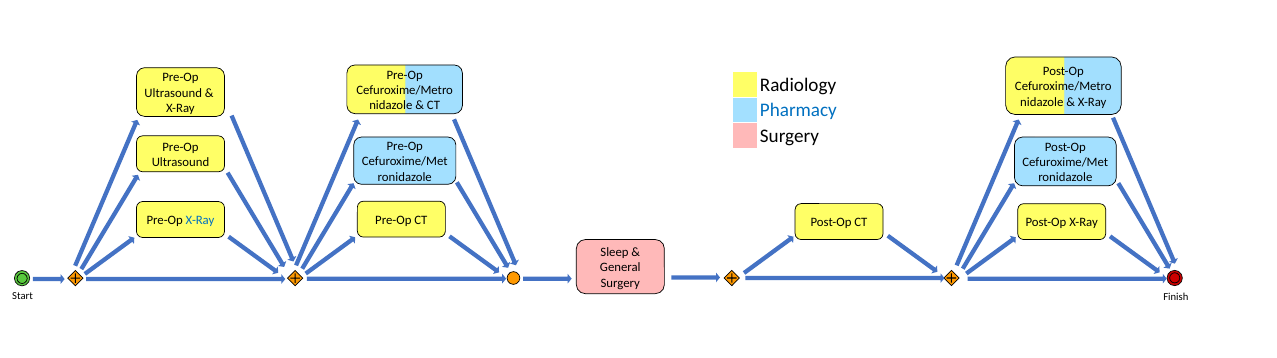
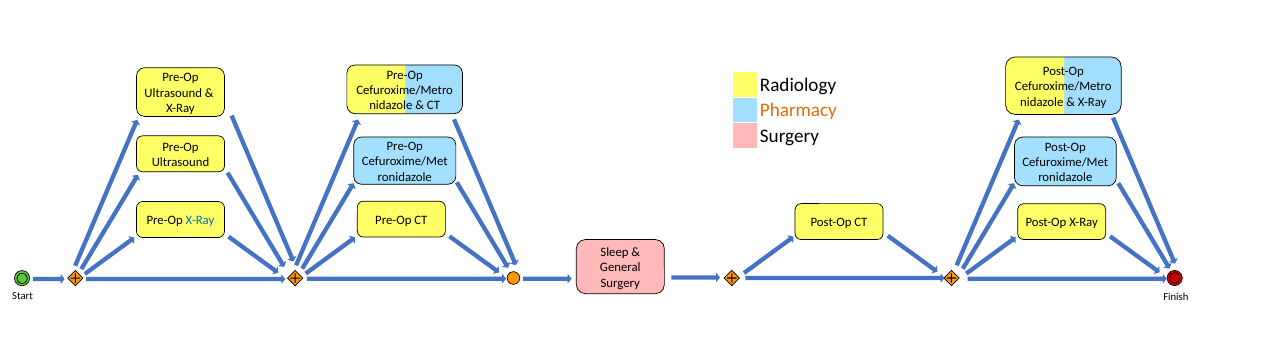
Pharmacy colour: blue -> orange (798, 110)
